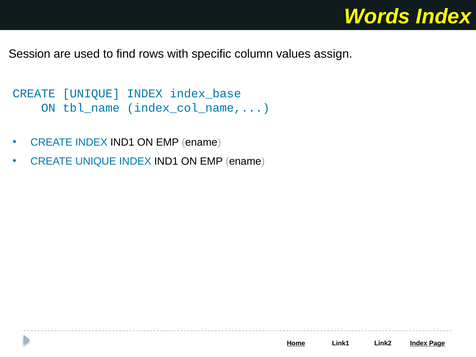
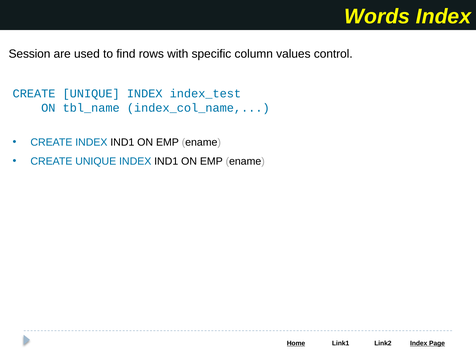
assign: assign -> control (333, 54)
index_base: index_base -> index_test (205, 94)
